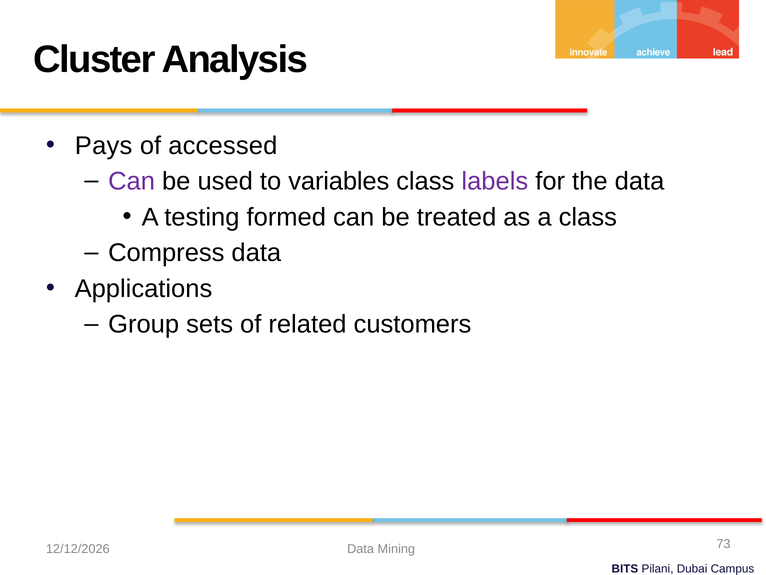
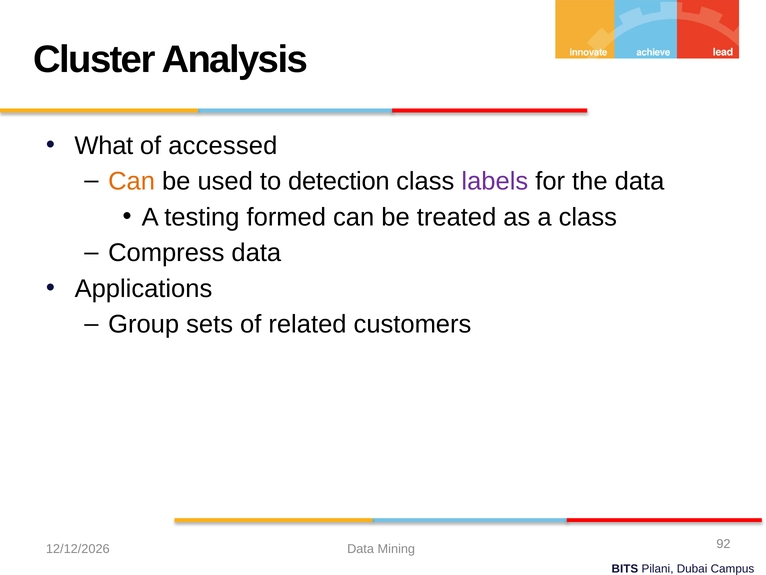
Pays: Pays -> What (104, 146)
Can colour: purple -> orange (132, 181)
variables: variables -> detection (339, 181)
73: 73 -> 92 (723, 543)
